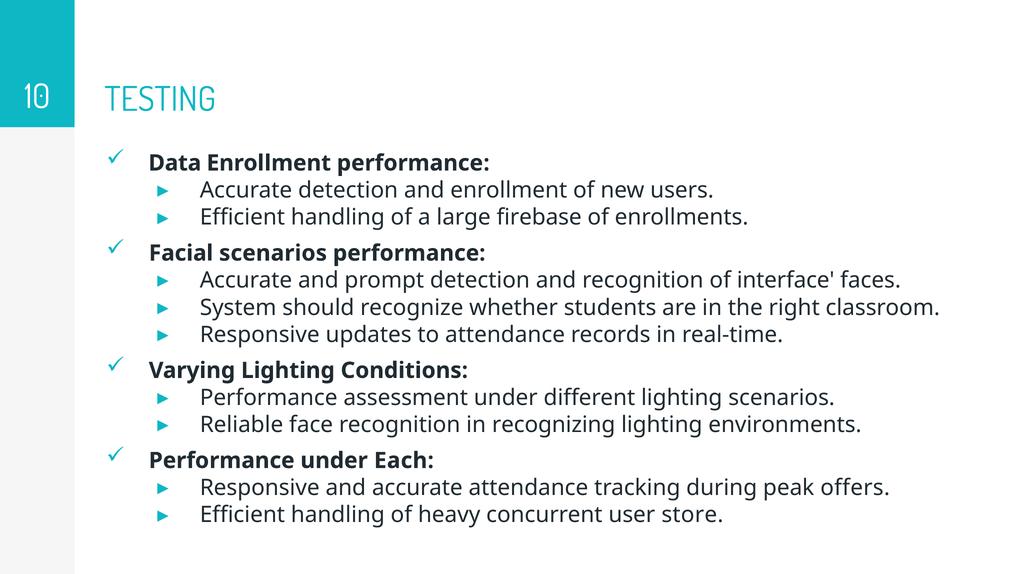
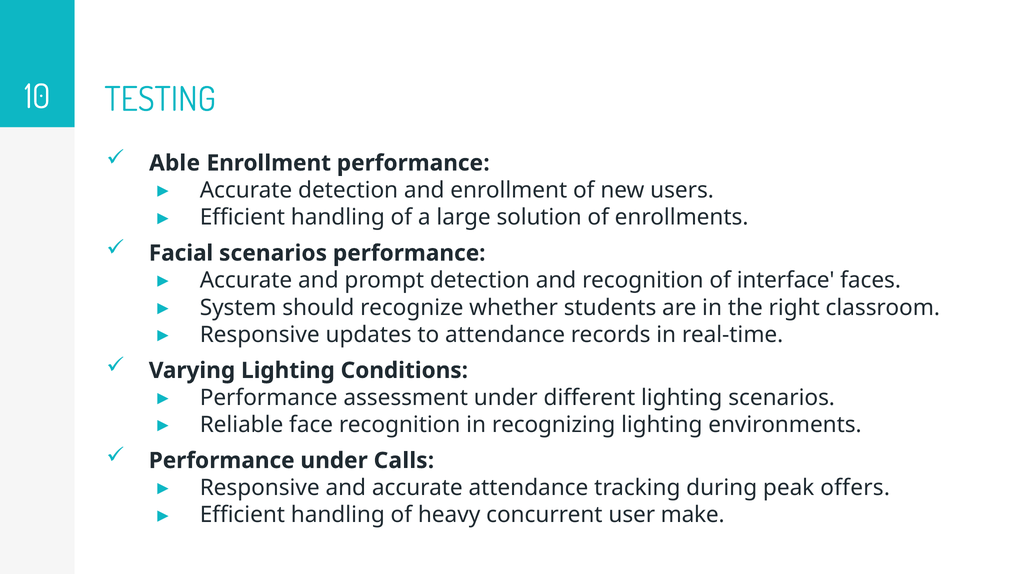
Data: Data -> Able (175, 163)
firebase: firebase -> solution (539, 217)
Each: Each -> Calls (404, 460)
store: store -> make (693, 515)
